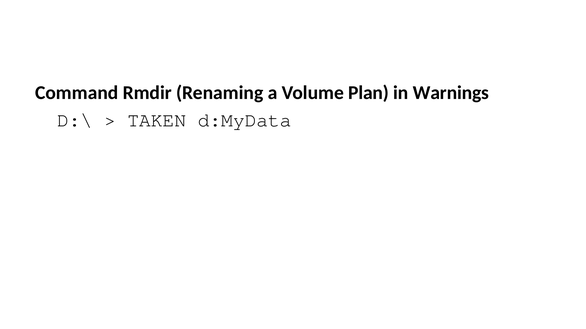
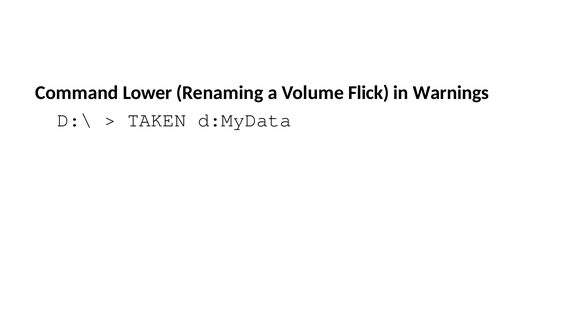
Rmdir: Rmdir -> Lower (147, 93)
Plan: Plan -> Flick (369, 93)
